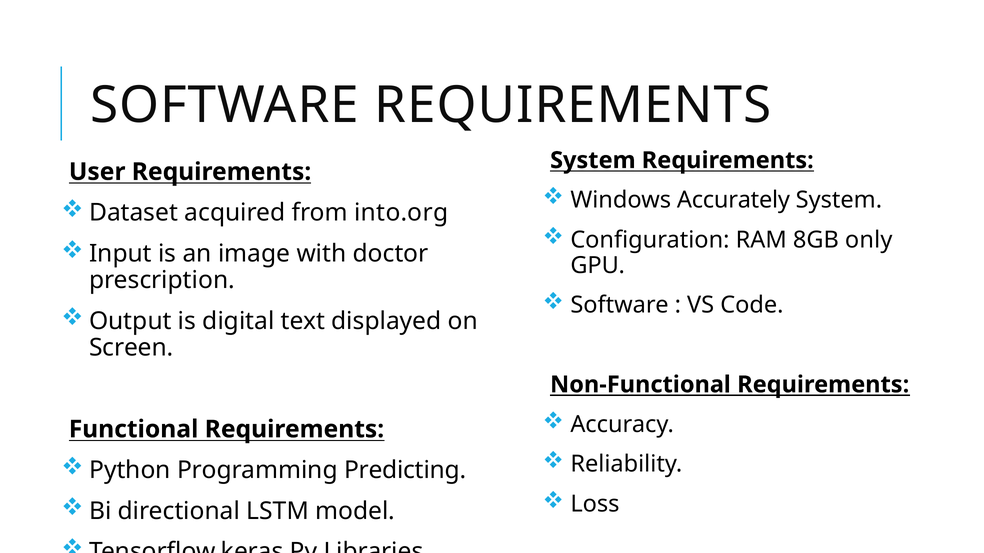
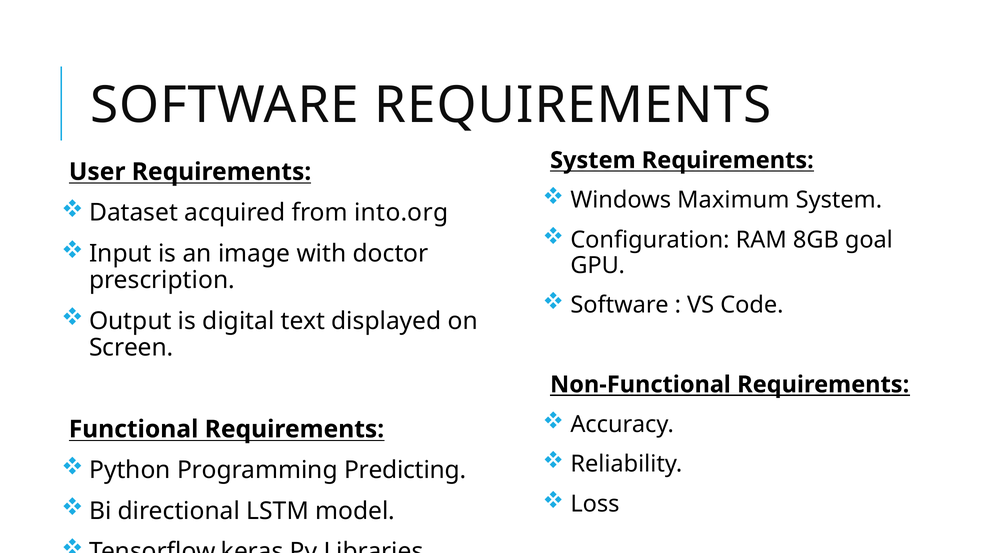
Accurately: Accurately -> Maximum (733, 200)
only: only -> goal (869, 240)
